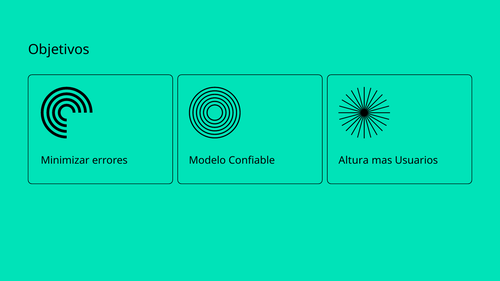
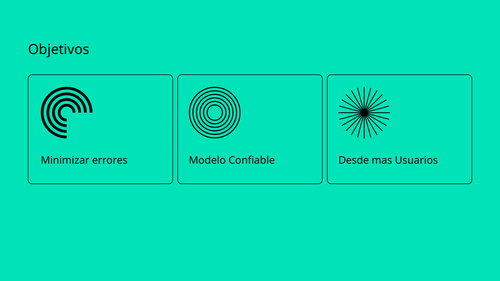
Altura: Altura -> Desde (354, 161)
